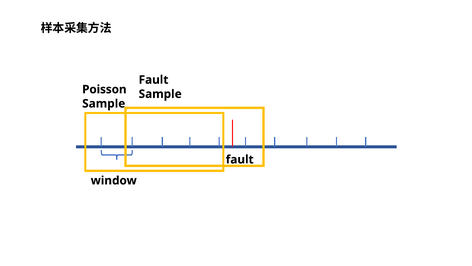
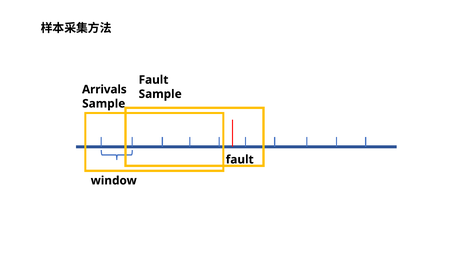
Poisson: Poisson -> Arrivals (104, 89)
